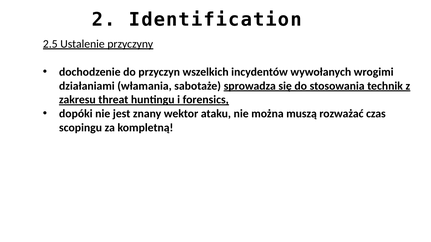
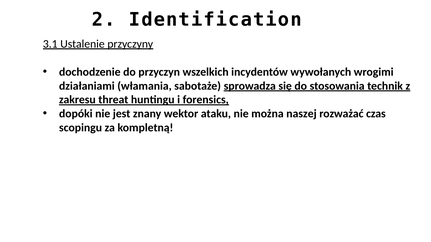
2.5: 2.5 -> 3.1 (50, 44)
muszą: muszą -> naszej (301, 114)
